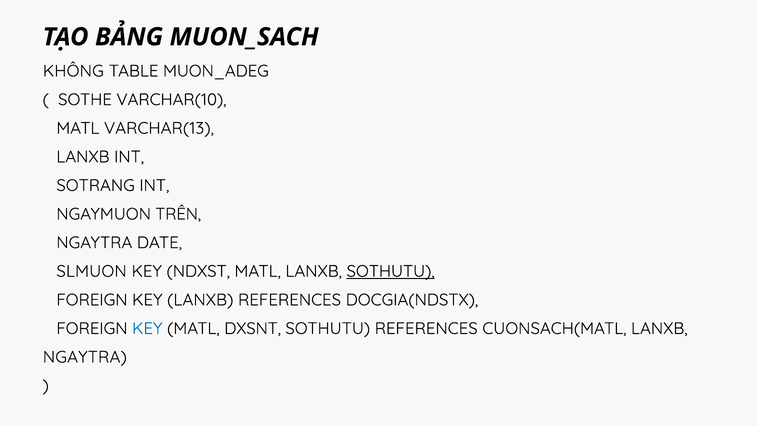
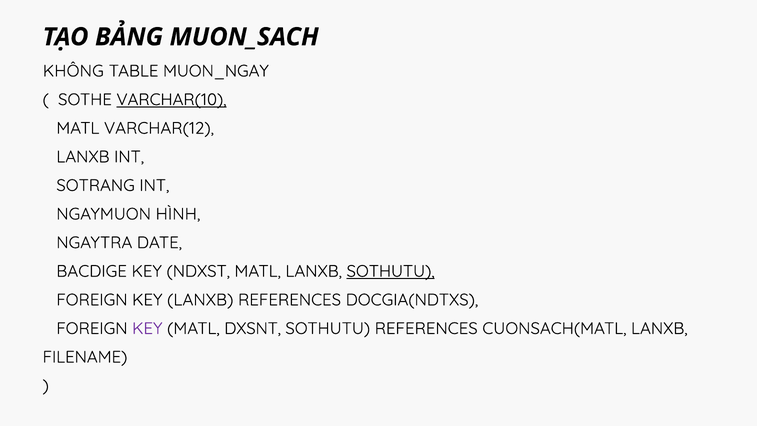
MUON_ADEG: MUON_ADEG -> MUON_NGAY (216, 71)
VARCHAR(10 underline: none -> present (171, 100)
VARCHAR(13: VARCHAR(13 -> VARCHAR(12 (159, 128)
TRÊN: TRÊN -> HÌNH (178, 214)
SLMUON: SLMUON -> BACDIGE (92, 271)
DOCGIA(NDSTX: DOCGIA(NDSTX -> DOCGIA(NDTXS (412, 300)
KEY colour: blue -> purple (147, 328)
NGAYTRA: NGAYTRA -> FILENAME (85, 357)
